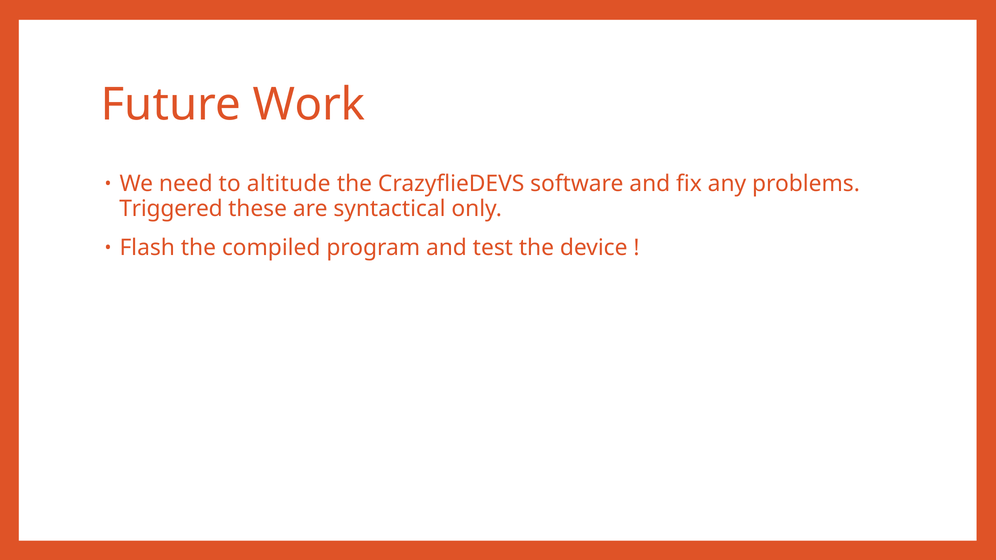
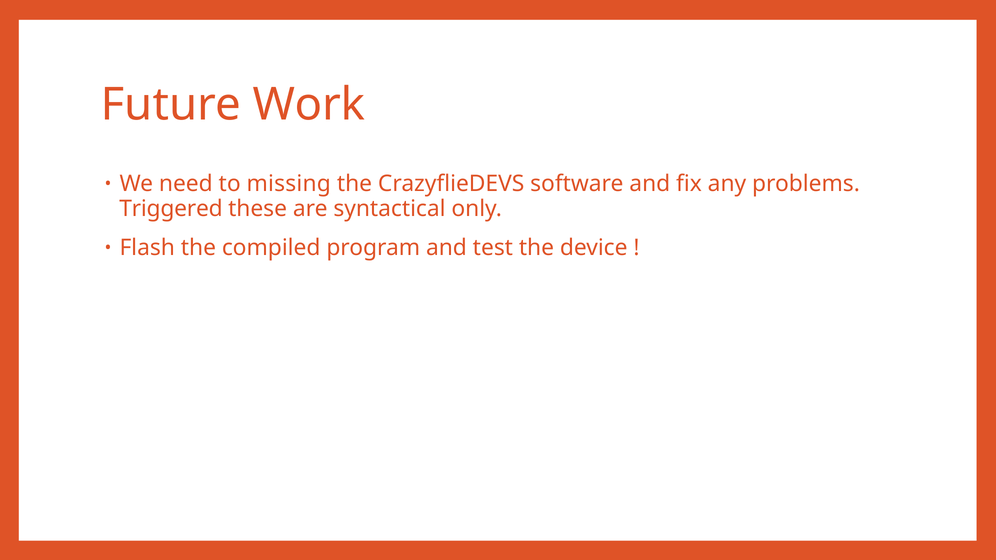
altitude: altitude -> missing (289, 184)
